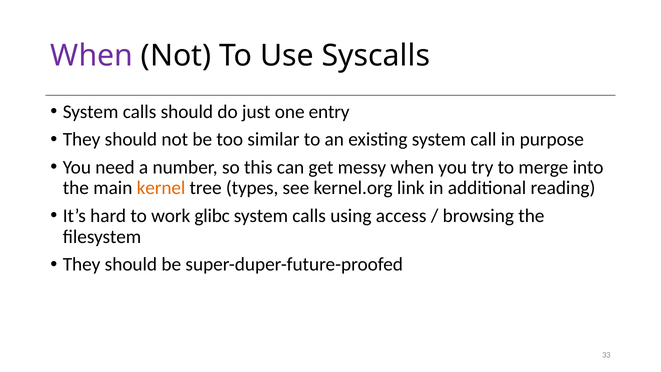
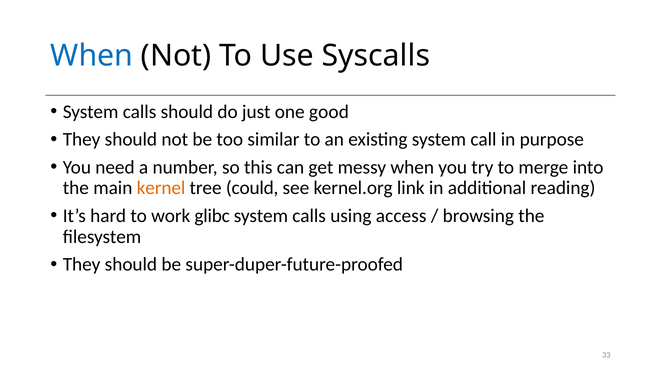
When colour: purple -> blue (92, 56)
entry: entry -> good (329, 112)
types: types -> could (252, 188)
